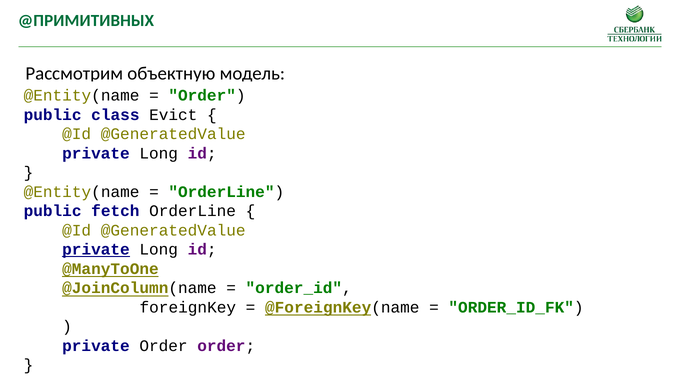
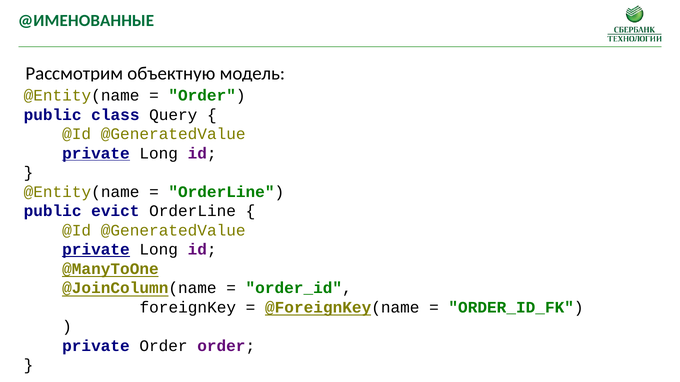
@ПРИМИТИВНЫХ: @ПРИМИТИВНЫХ -> @ИМЕНОВАННЫЕ (86, 21)
Evict: Evict -> Query (173, 115)
private underline: none -> present (96, 154)
fetch: fetch -> evict (115, 211)
